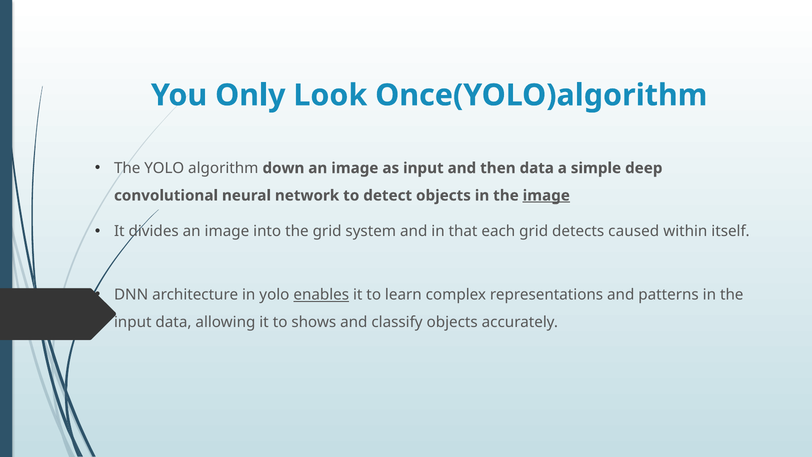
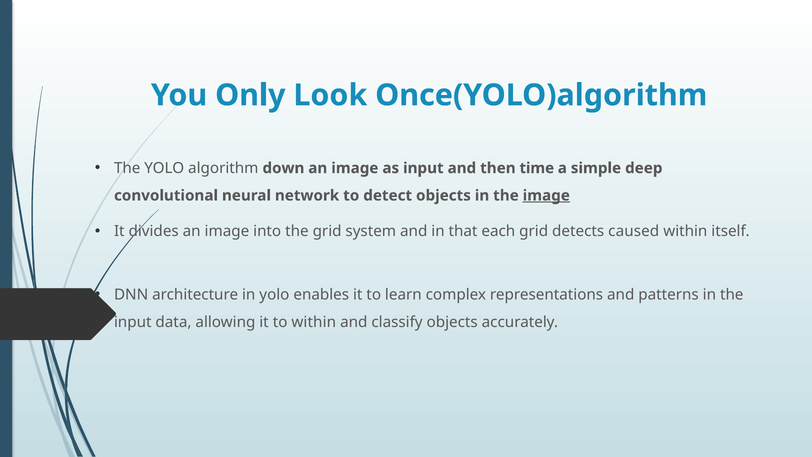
then data: data -> time (537, 168)
enables underline: present -> none (321, 295)
to shows: shows -> within (314, 322)
